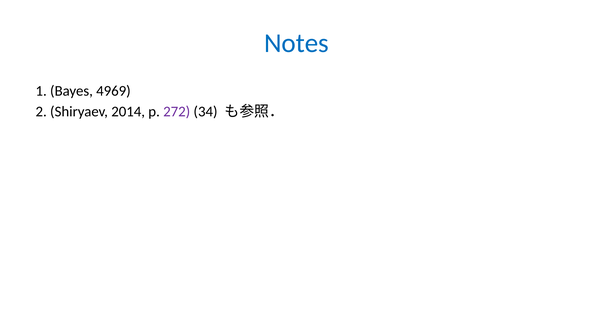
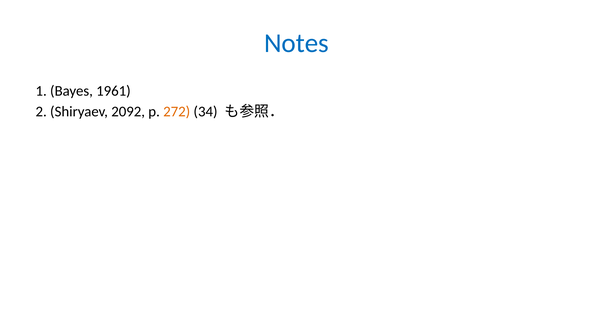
4969: 4969 -> 1961 (113, 91)
2014: 2014 -> 2092 (128, 111)
272 colour: purple -> orange (177, 111)
